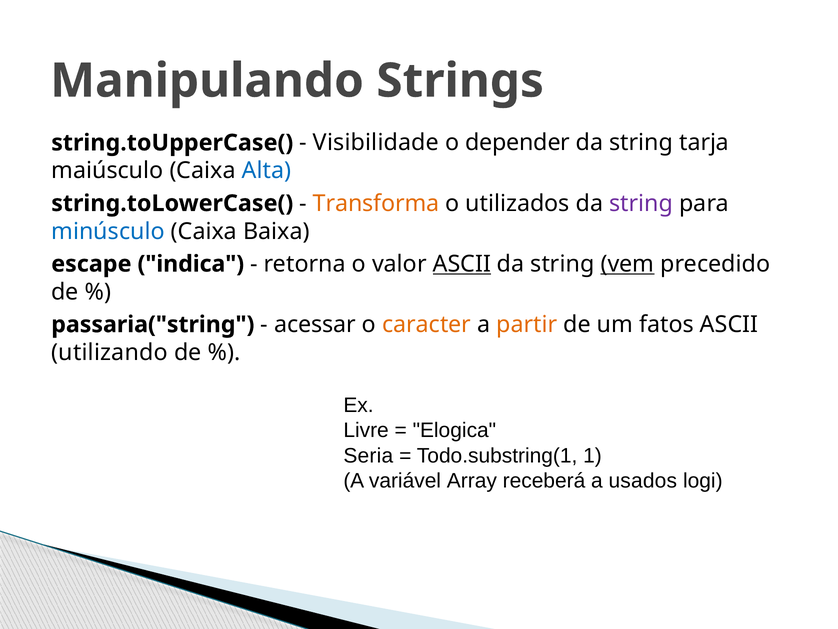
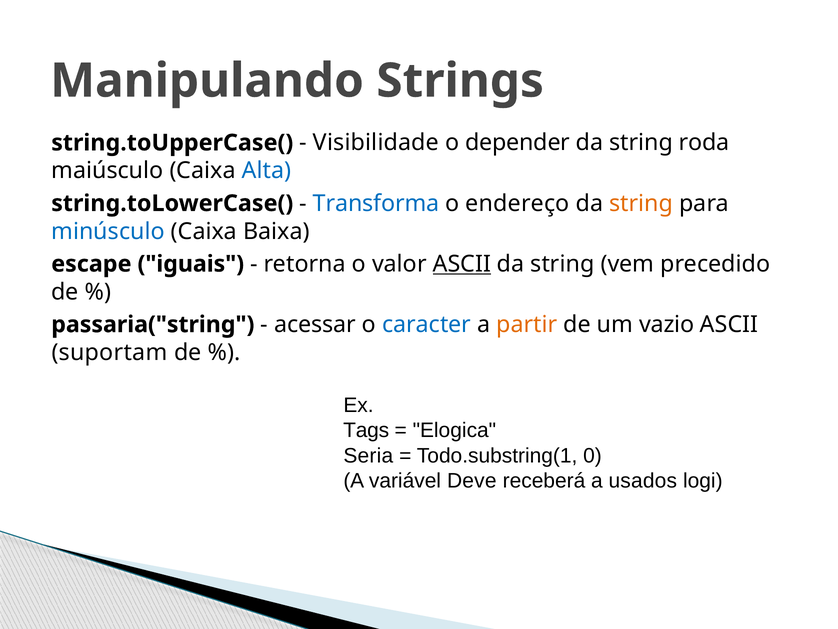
tarja: tarja -> roda (704, 143)
Transforma colour: orange -> blue (376, 203)
utilizados: utilizados -> endereço (517, 203)
string colour: purple -> orange (641, 203)
indica: indica -> iguais (191, 264)
vem underline: present -> none (627, 264)
caracter colour: orange -> blue (427, 324)
fatos: fatos -> vazio (667, 324)
utilizando: utilizando -> suportam (110, 352)
Livre: Livre -> Tags (366, 430)
1: 1 -> 0 (593, 455)
Array: Array -> Deve (472, 480)
